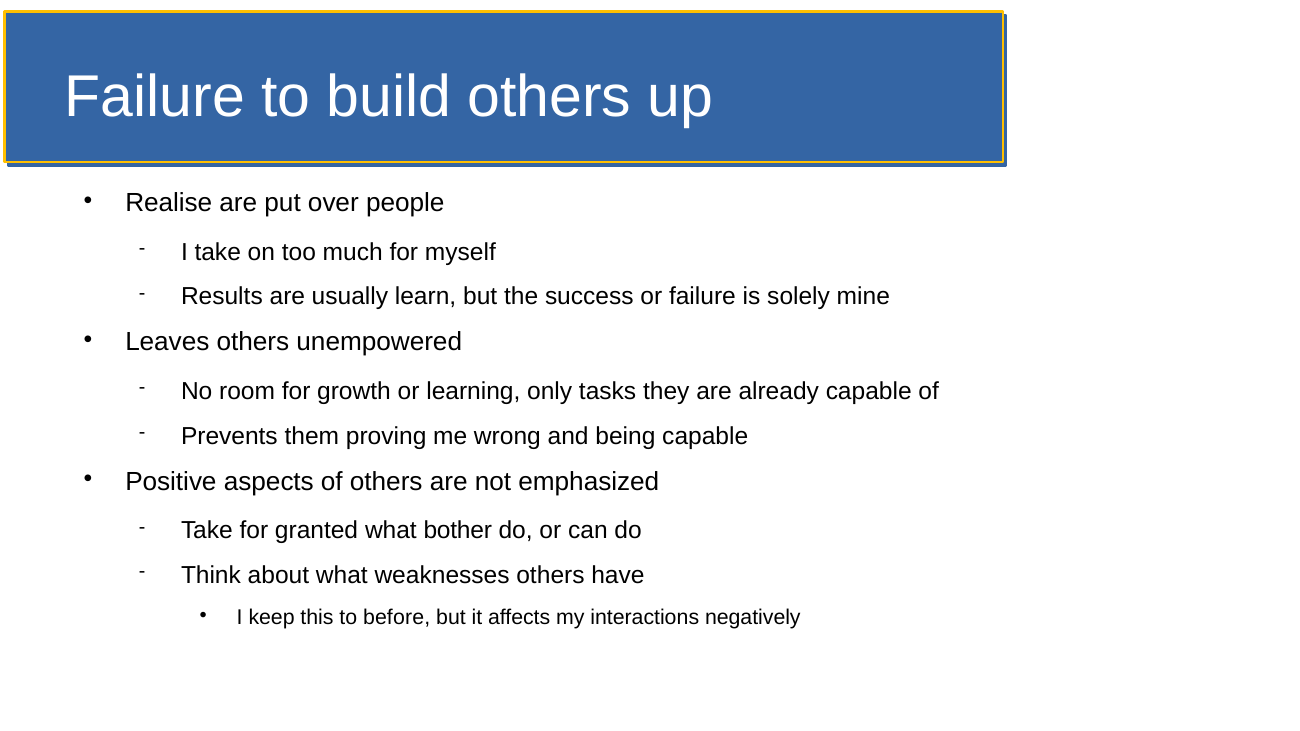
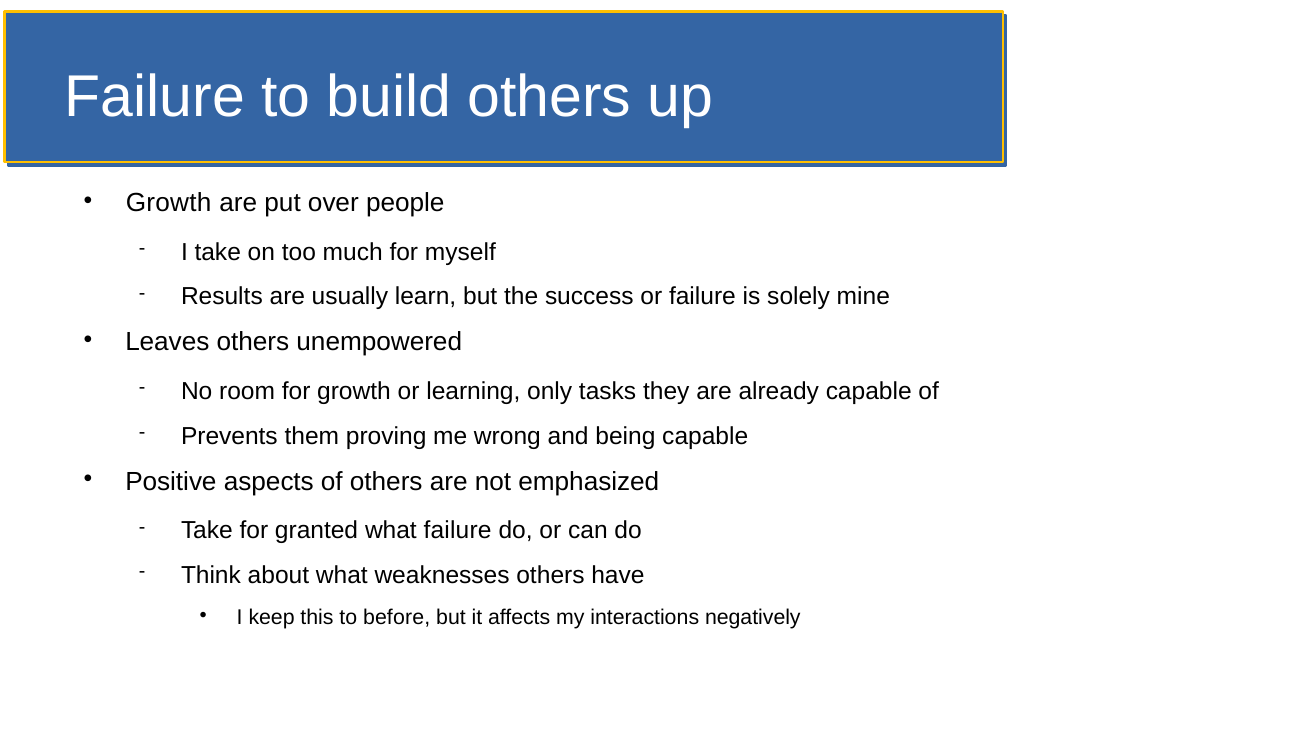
Realise: Realise -> Growth (169, 203)
what bother: bother -> failure (458, 531)
